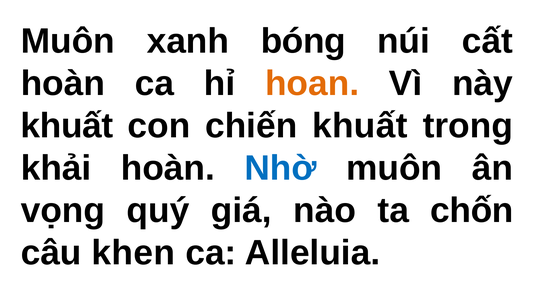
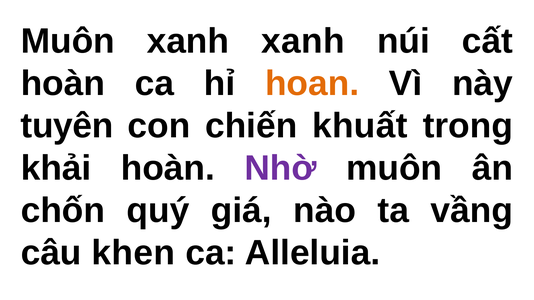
xanh bóng: bóng -> xanh (303, 41)
khuất: khuất -> tuyên (67, 126)
Nhờ colour: blue -> purple (281, 169)
vọng: vọng -> chốn (63, 211)
chốn: chốn -> vầng (472, 211)
